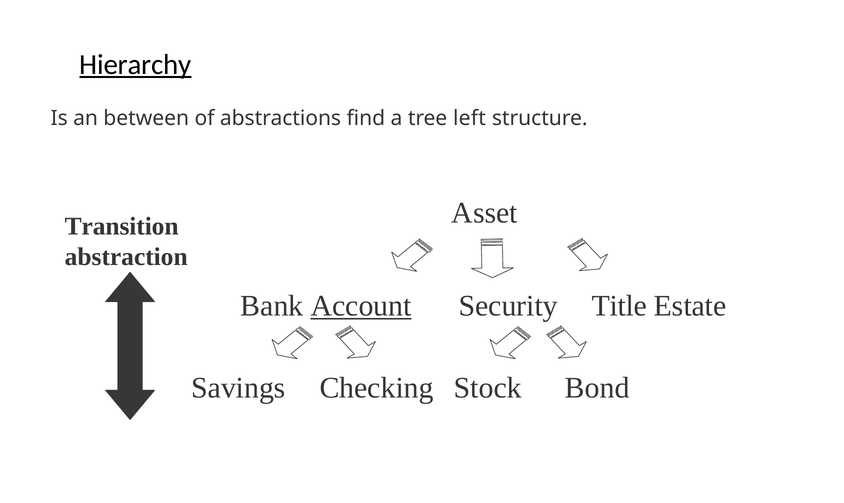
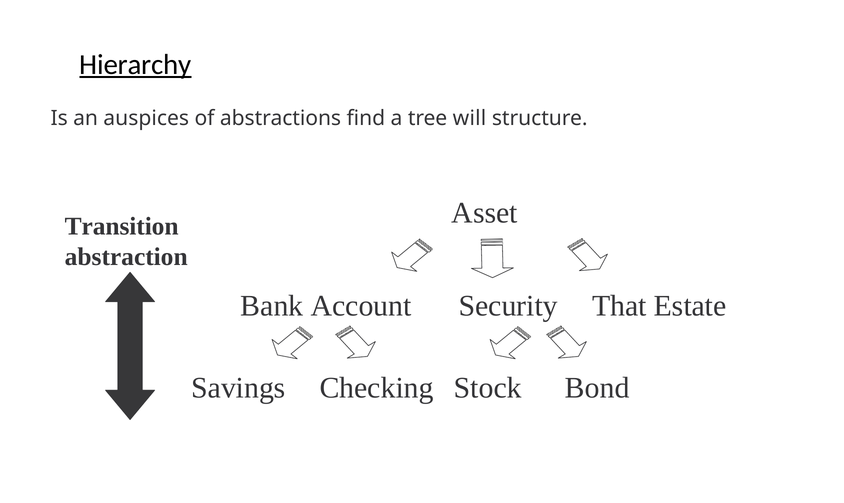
between: between -> auspices (146, 118)
left: left -> will (469, 118)
Account underline: present -> none (361, 306)
Title: Title -> That (619, 306)
